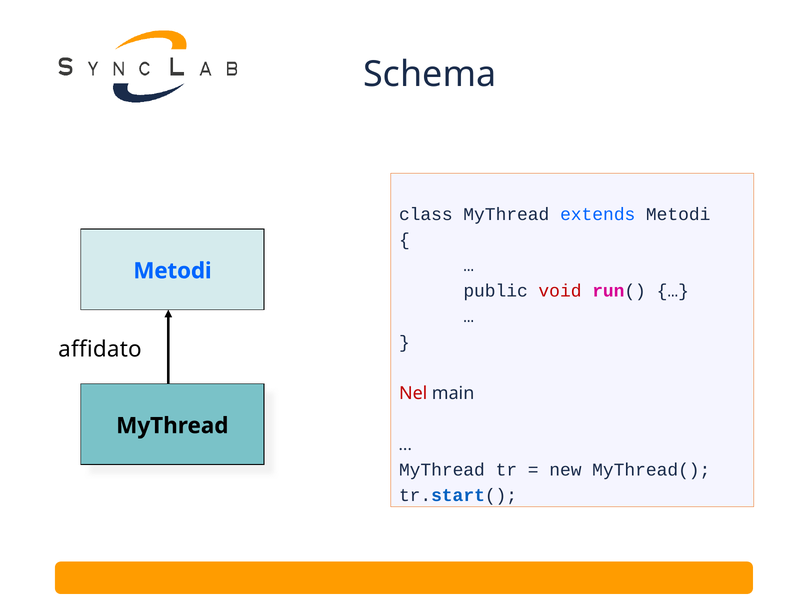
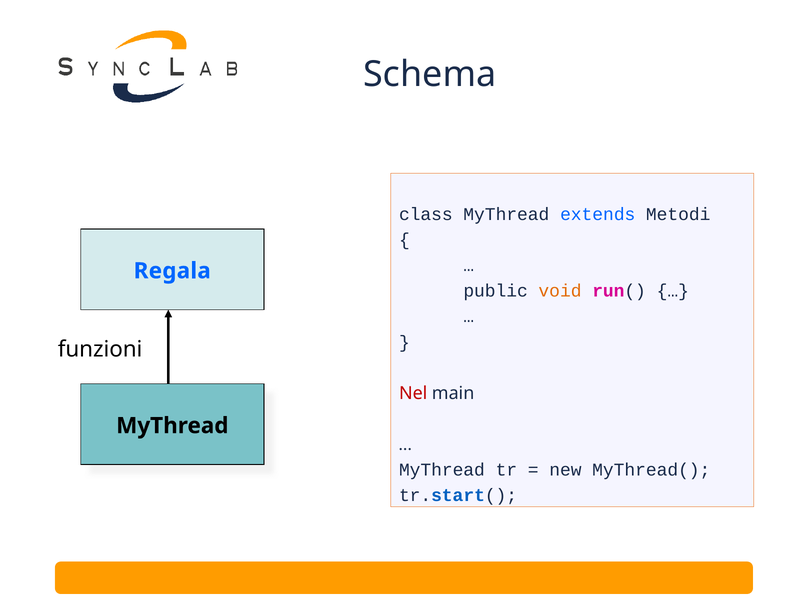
Metodi: Metodi -> Regala (172, 271)
void colour: red -> orange (560, 291)
affidato: affidato -> funzioni (100, 350)
